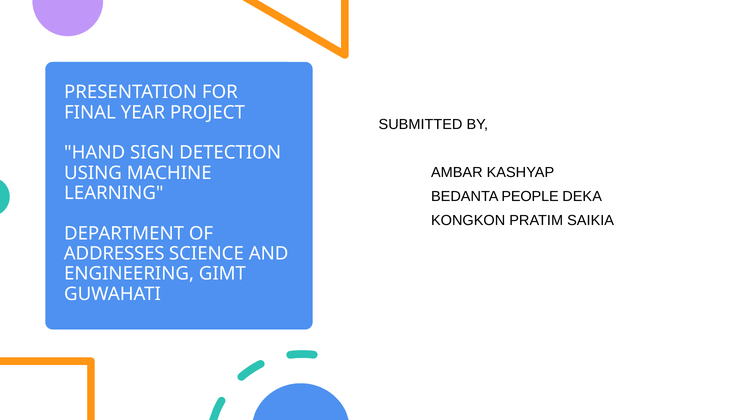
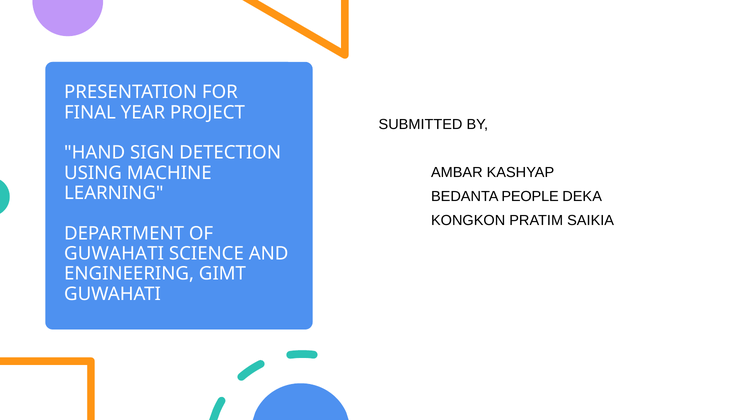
ADDRESSES: ADDRESSES -> GUWAHATI (114, 253)
